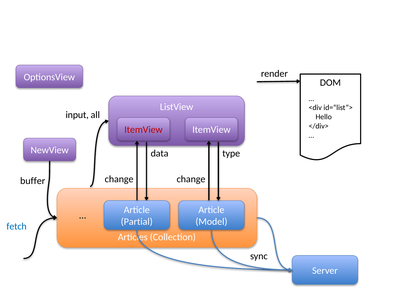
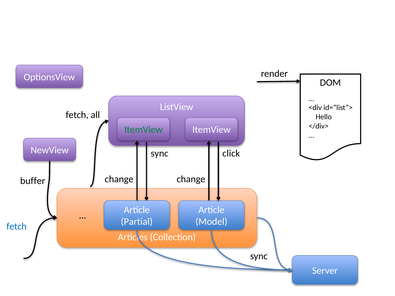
input: input -> fetch (77, 115)
ItemView colour: red -> green (143, 130)
data: data -> sync (160, 154)
type: type -> click (231, 154)
